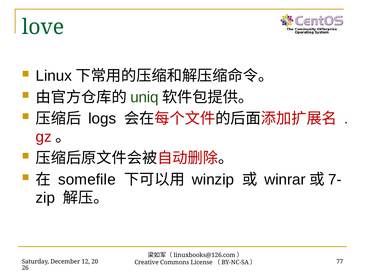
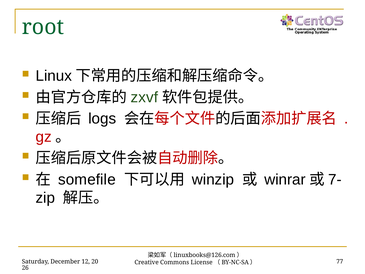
love: love -> root (43, 27)
uniq: uniq -> zxvf (144, 97)
